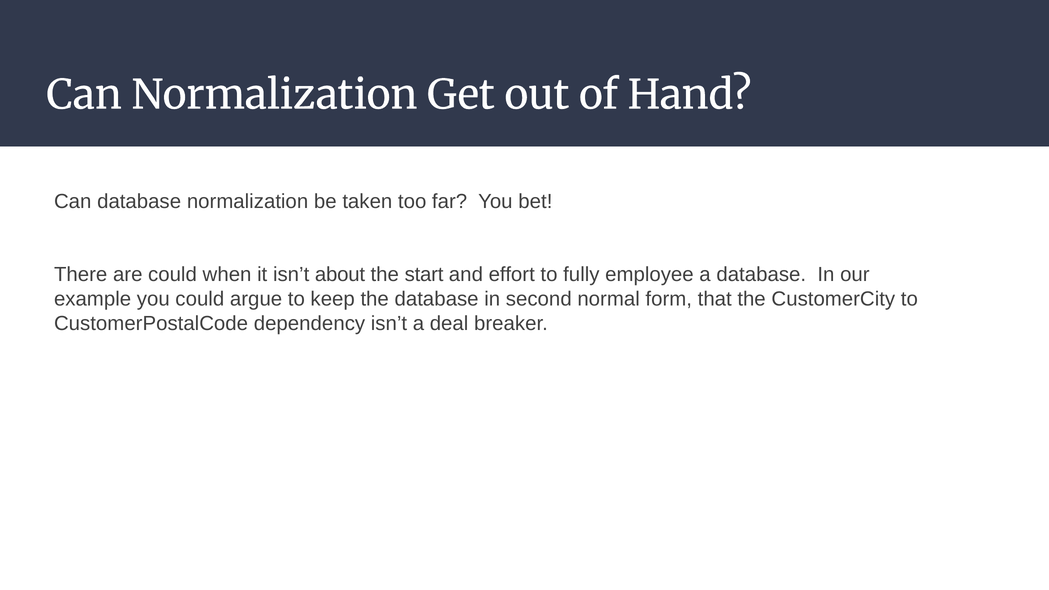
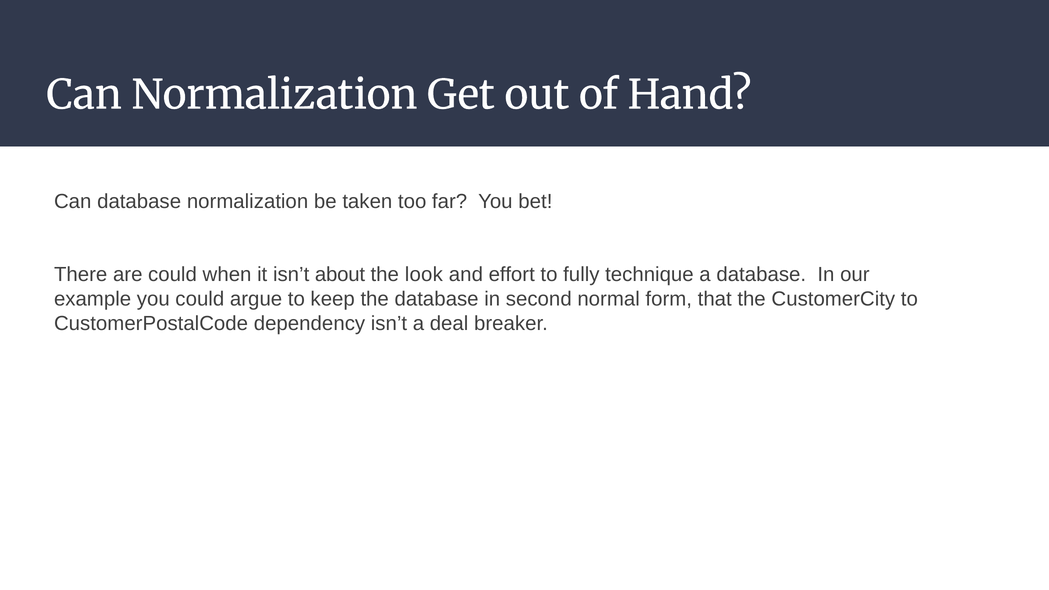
start: start -> look (424, 275)
employee: employee -> technique (649, 275)
